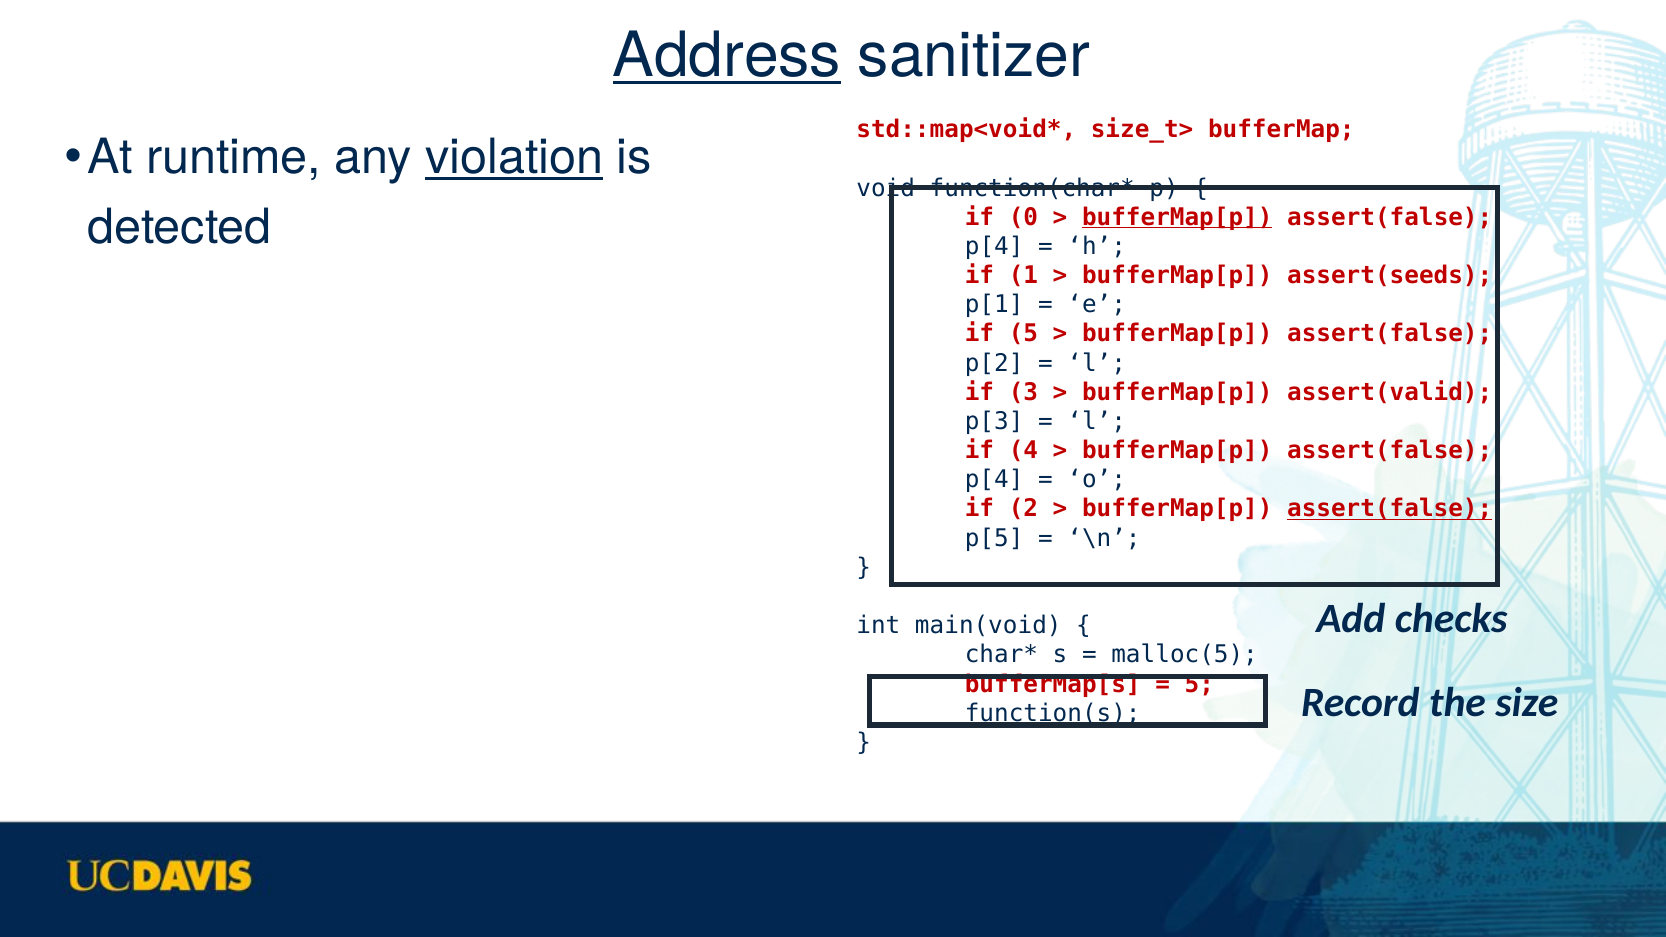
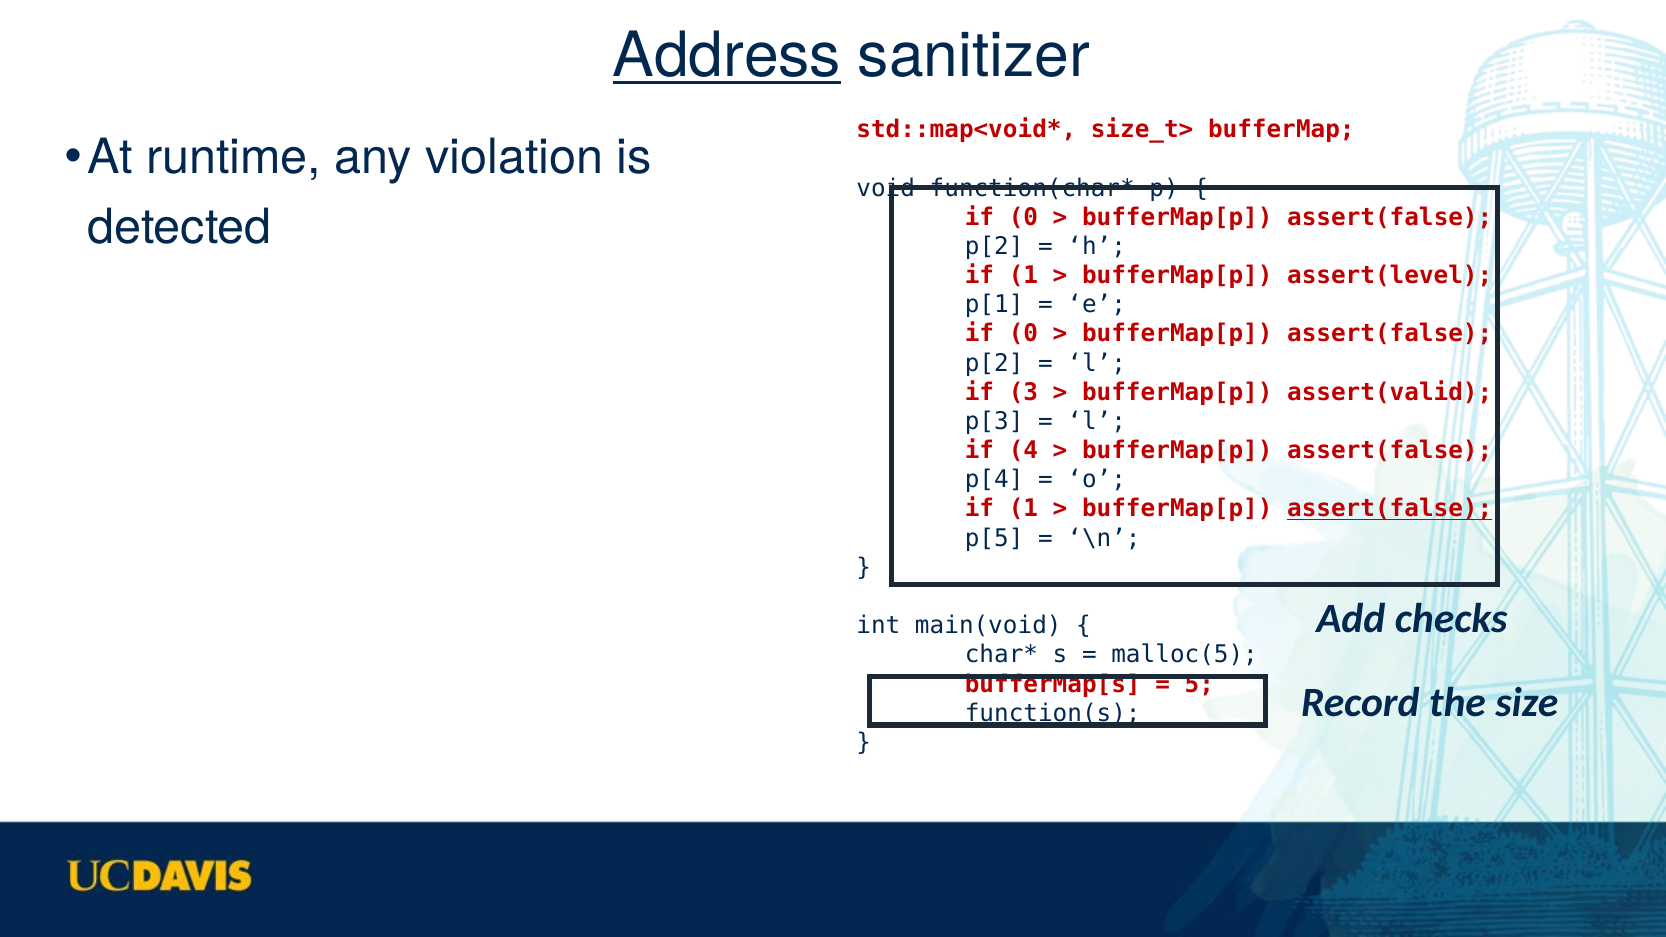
violation underline: present -> none (514, 158)
bufferMap[p underline: present -> none (1177, 217)
p[4: p[4 -> p[2 (994, 247)
assert(seeds: assert(seeds -> assert(level (1390, 276)
5: 5 -> 0 (1023, 334)
2: 2 -> 1 (1023, 509)
